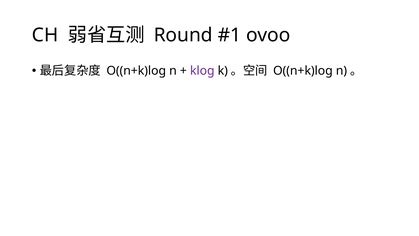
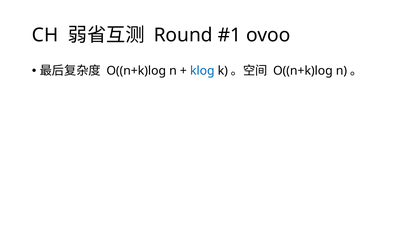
klog colour: purple -> blue (202, 71)
